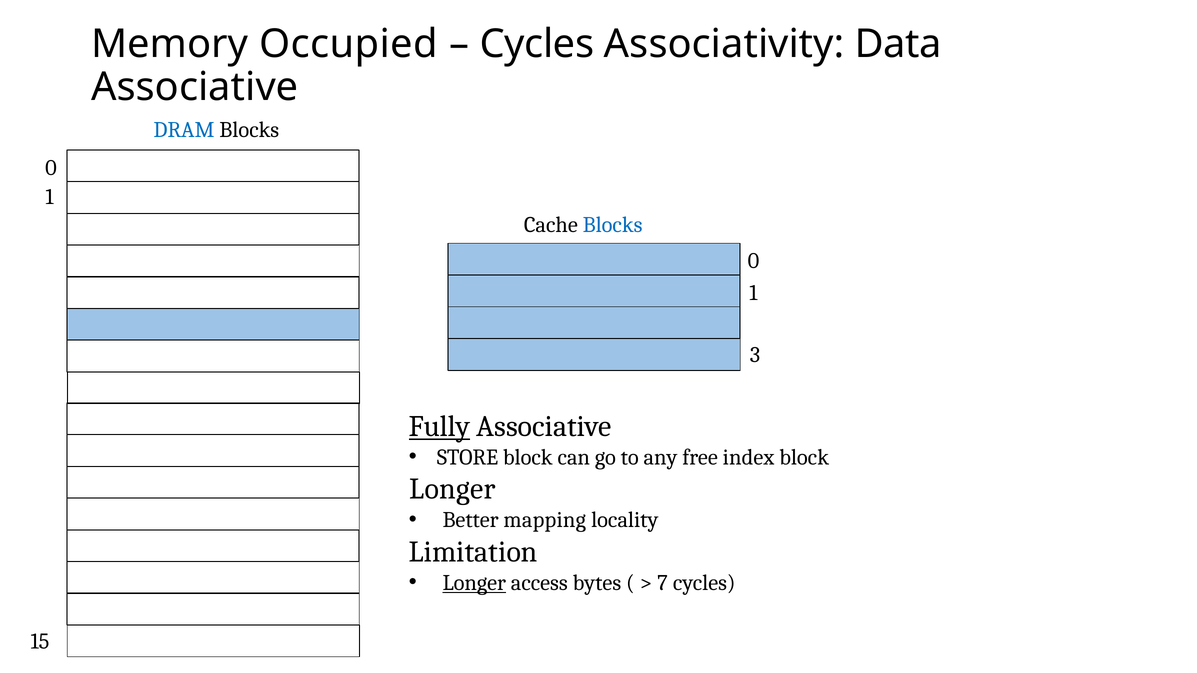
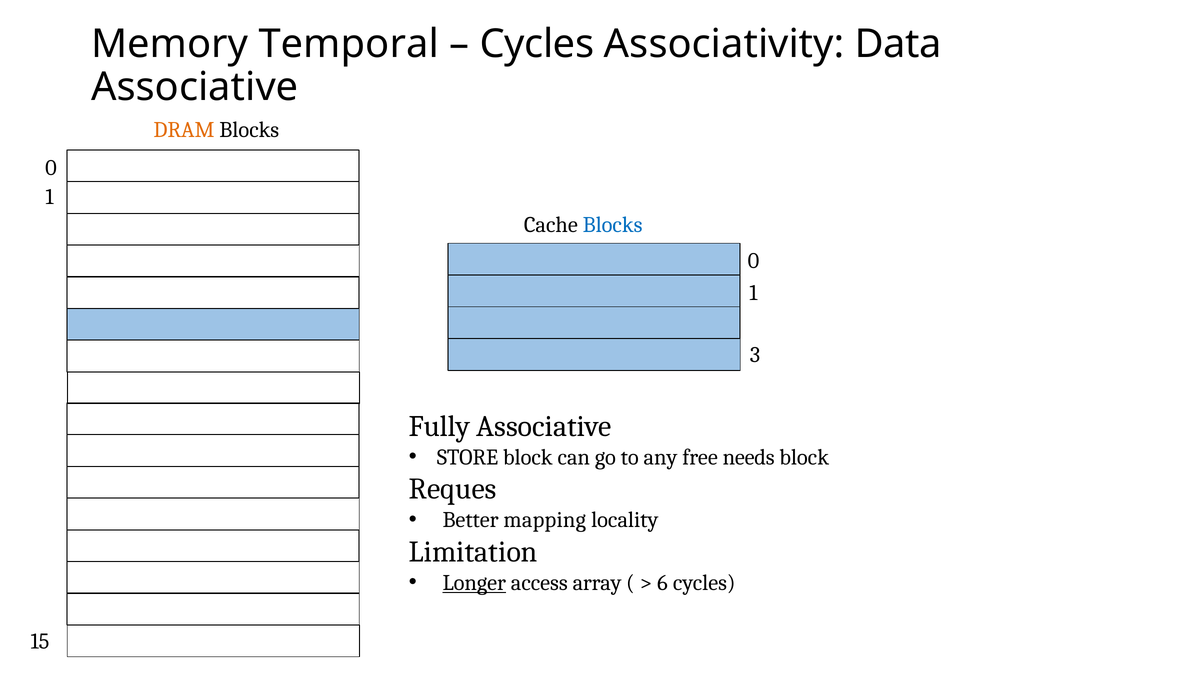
Occupied: Occupied -> Temporal (349, 44)
DRAM colour: blue -> orange (184, 130)
Fully underline: present -> none (440, 426)
index: index -> needs (749, 457)
Longer: Longer -> Reques (453, 489)
bytes: bytes -> array (597, 583)
7: 7 -> 6 (662, 583)
